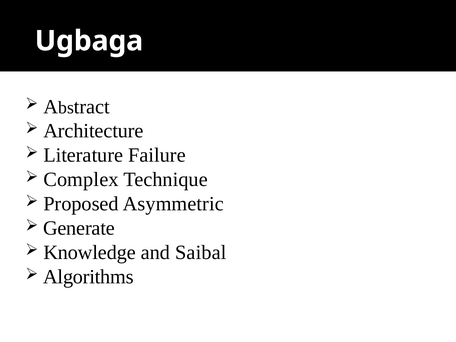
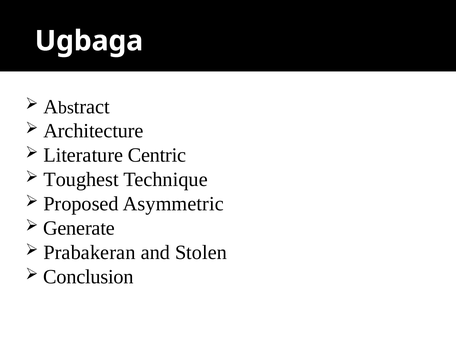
Failure: Failure -> Centric (157, 155)
Complex: Complex -> Toughest (81, 180)
Knowledge: Knowledge -> Prabakeran (89, 253)
Saibal: Saibal -> Stolen (201, 253)
Algorithms: Algorithms -> Conclusion (88, 277)
